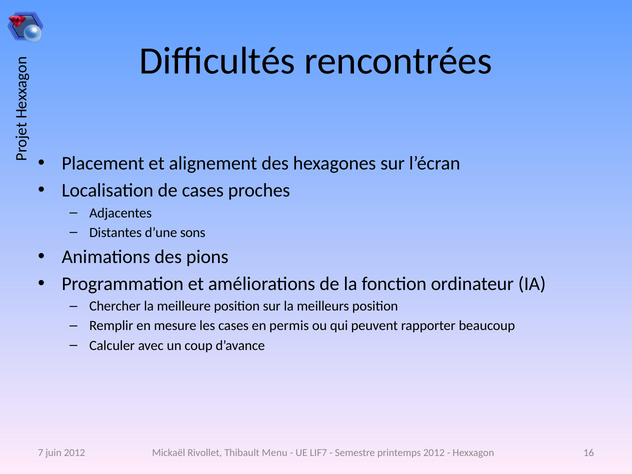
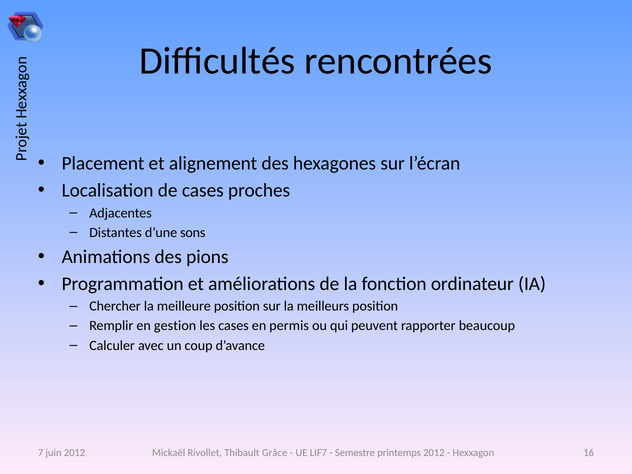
mesure: mesure -> gestion (175, 326)
Menu: Menu -> Grâce (275, 453)
